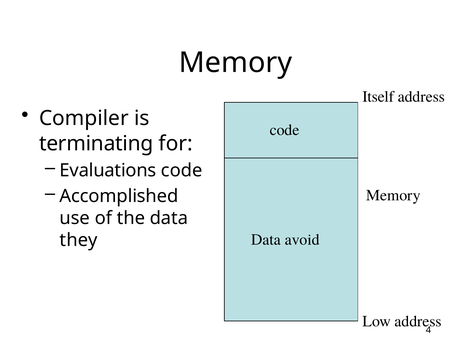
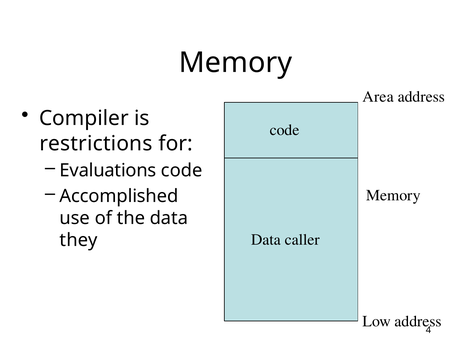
Itself: Itself -> Area (378, 97)
terminating: terminating -> restrictions (96, 144)
avoid: avoid -> caller (302, 240)
